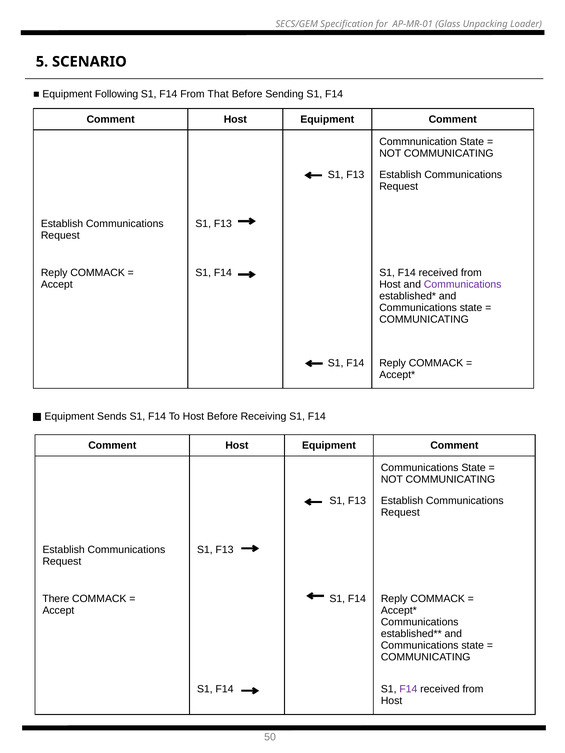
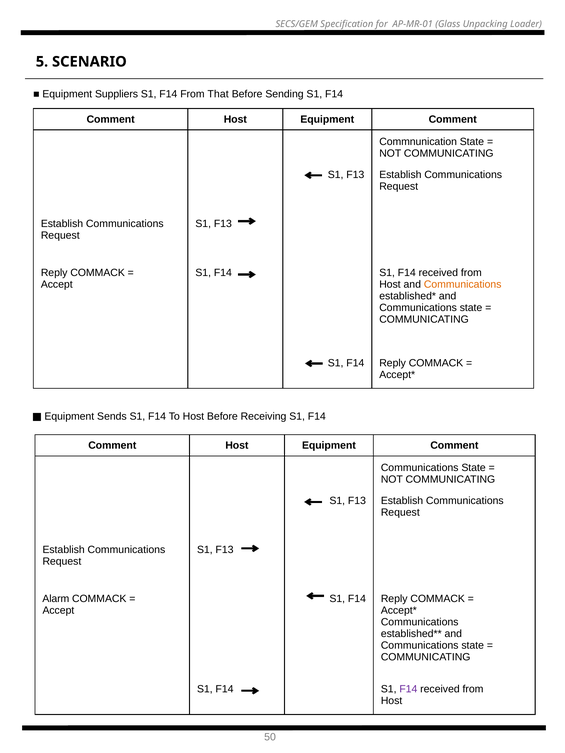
Following: Following -> Suppliers (117, 94)
Communications colour: purple -> orange (463, 284)
There: There -> Alarm (56, 599)
